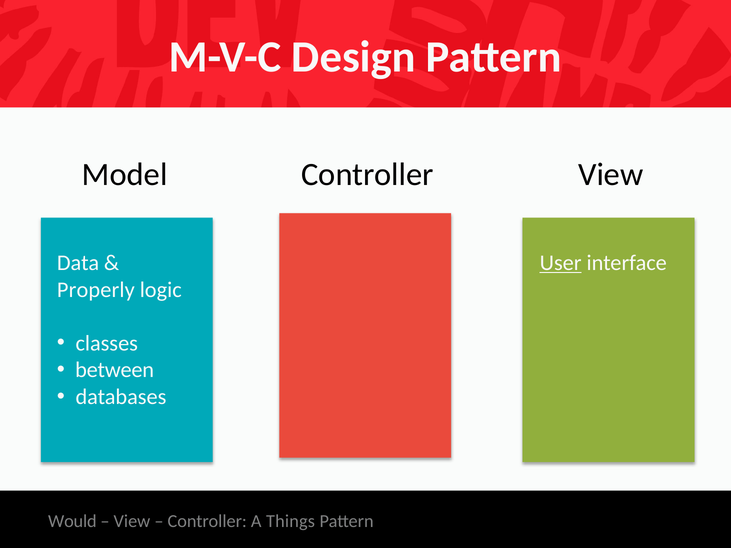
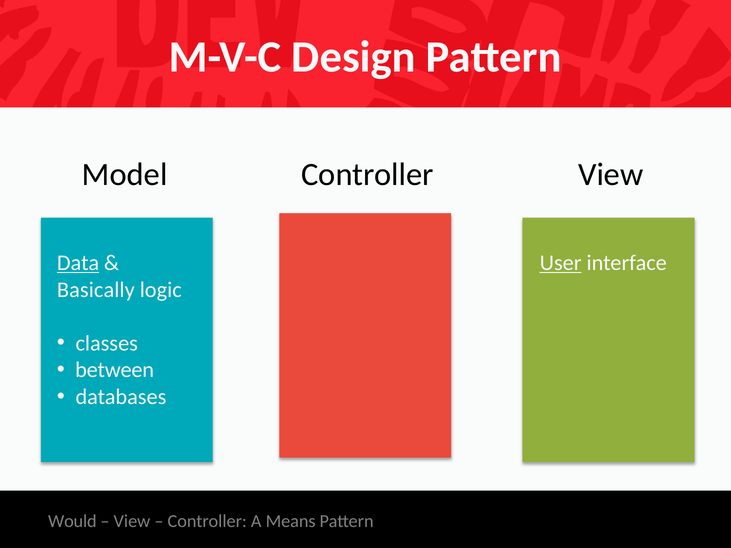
Data underline: none -> present (78, 263)
Properly: Properly -> Basically (96, 290)
Things: Things -> Means (291, 522)
